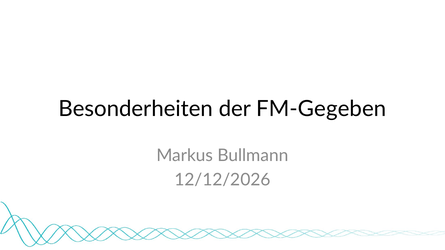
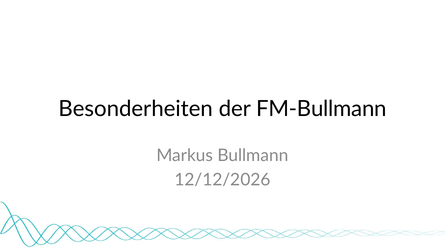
FM-Gegeben: FM-Gegeben -> FM-Bullmann (321, 109)
